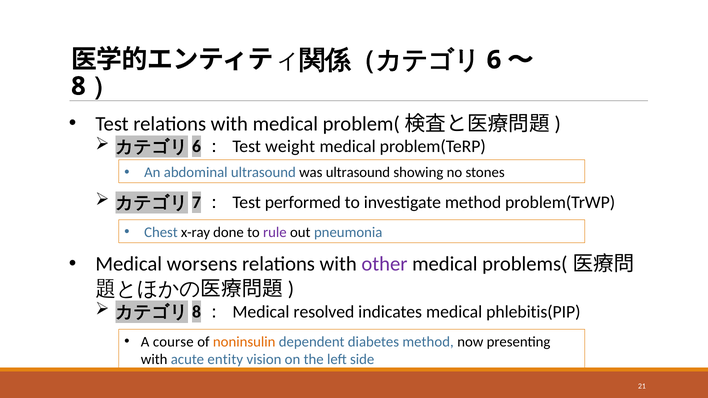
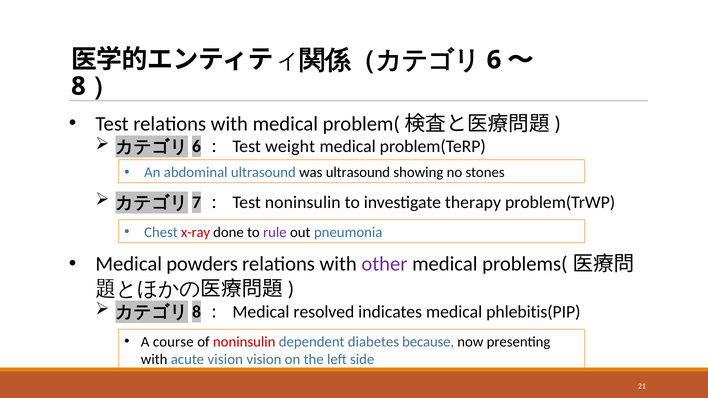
Test performed: performed -> noninsulin (303, 203)
investigate method: method -> therapy (473, 203)
x-ray colour: black -> red (196, 232)
worsens: worsens -> powders (202, 264)
noninsulin colour: orange -> red (244, 342)
diabetes method: method -> because (428, 342)
acute entity: entity -> vision (225, 360)
